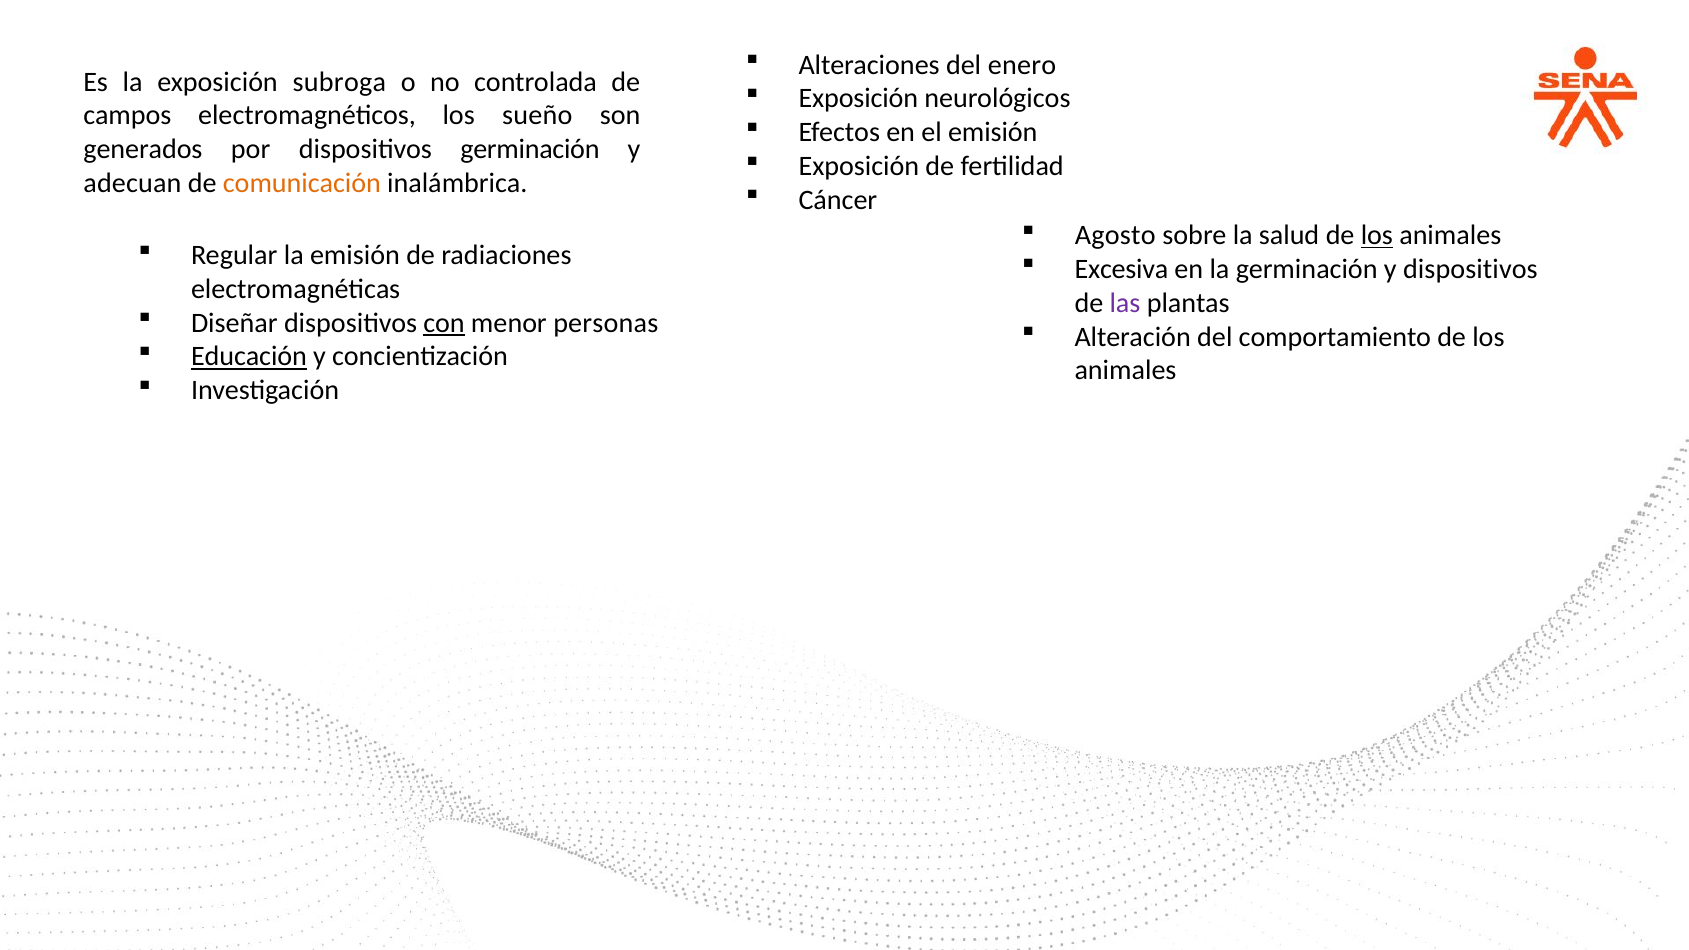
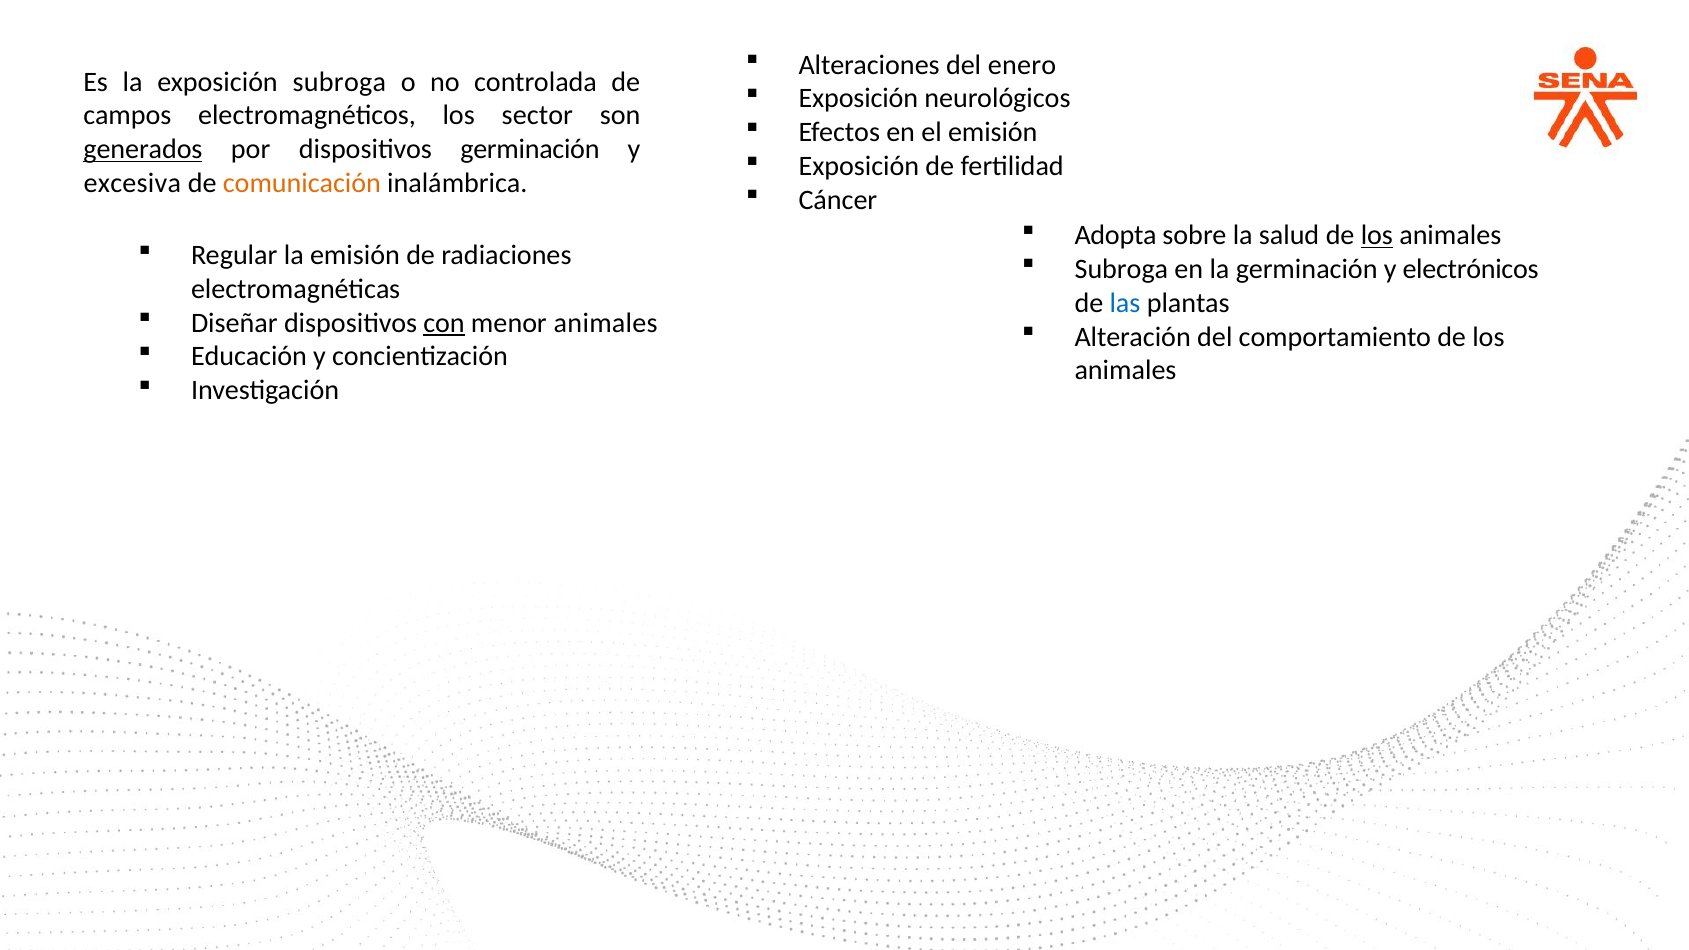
sueño: sueño -> sector (537, 116)
generados underline: none -> present (143, 150)
adecuan: adecuan -> excesiva (132, 183)
Agosto: Agosto -> Adopta (1116, 235)
Excesiva: Excesiva -> Subroga (1121, 269)
y dispositivos: dispositivos -> electrónicos (1471, 269)
las colour: purple -> blue (1125, 303)
menor personas: personas -> animales (606, 323)
Educación underline: present -> none (249, 357)
